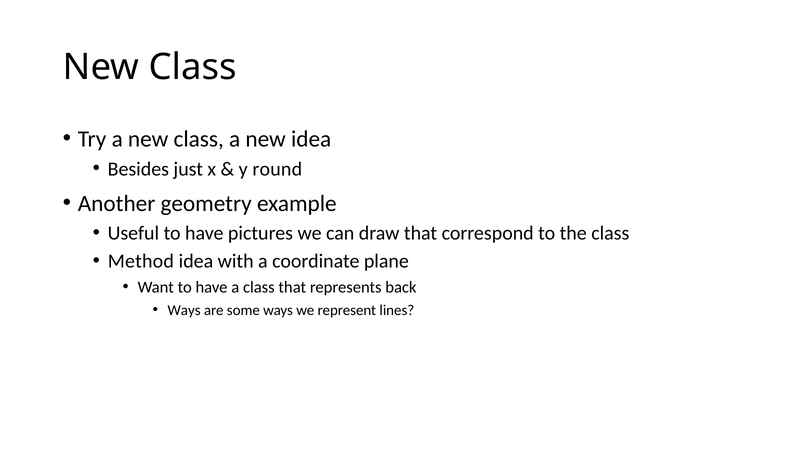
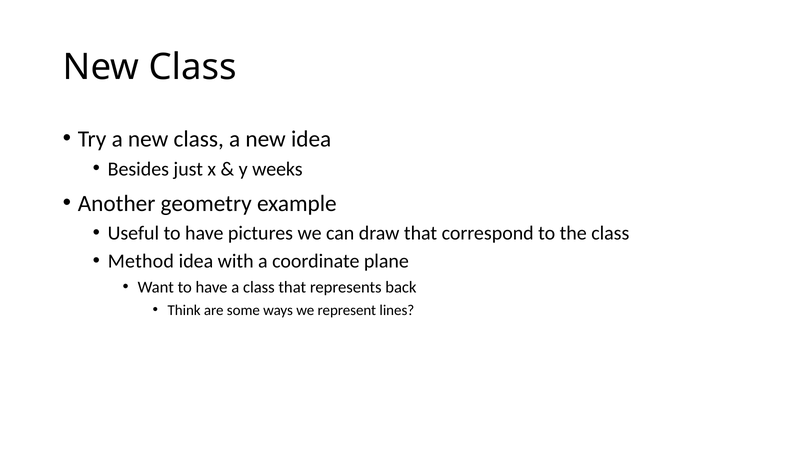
round: round -> weeks (277, 169)
Ways: Ways -> Think (184, 310)
